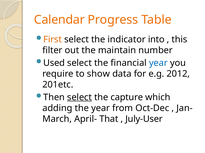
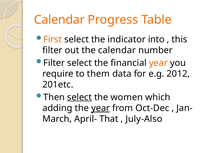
the maintain: maintain -> calendar (117, 51)
Used: Used -> Filter (54, 63)
year colour: blue -> orange (158, 63)
show: show -> them (98, 74)
capture: capture -> women (127, 98)
year underline: none -> present (101, 109)
July-User: July-User -> July-Also (144, 120)
